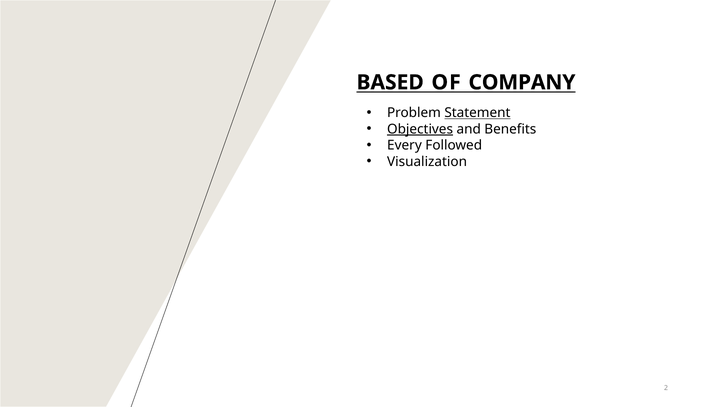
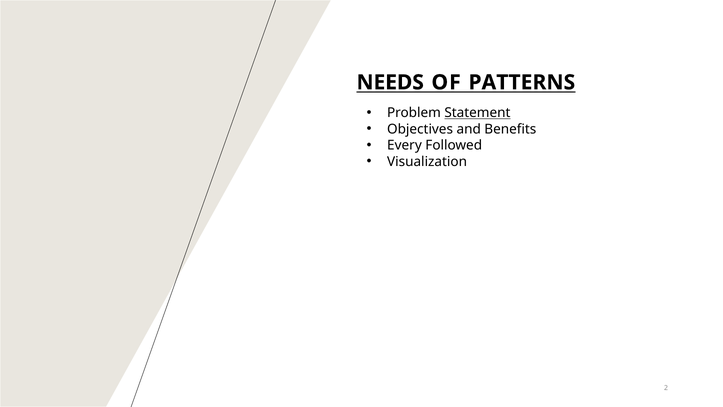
BASED: BASED -> NEEDS (390, 82)
COMPANY: COMPANY -> PATTERNS (522, 82)
Objectives underline: present -> none (420, 129)
